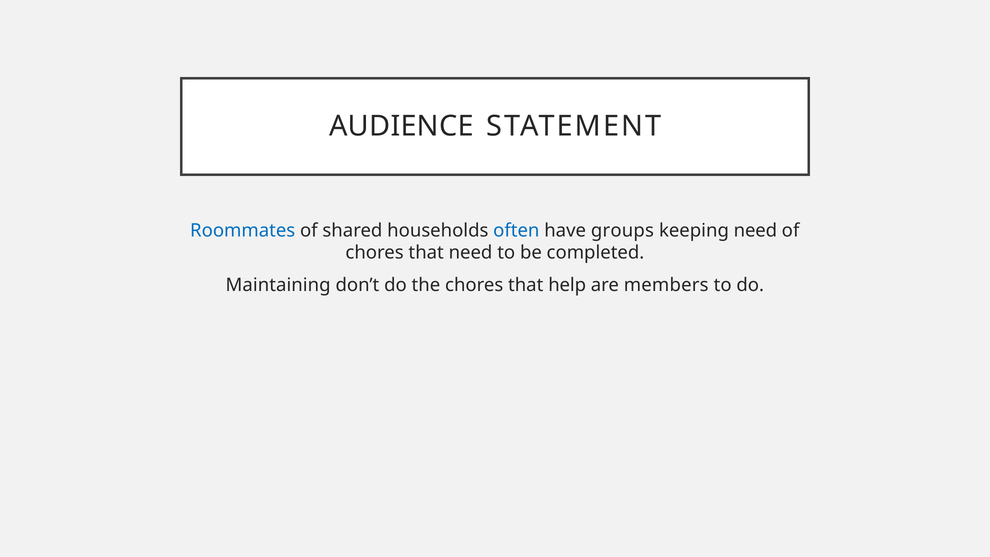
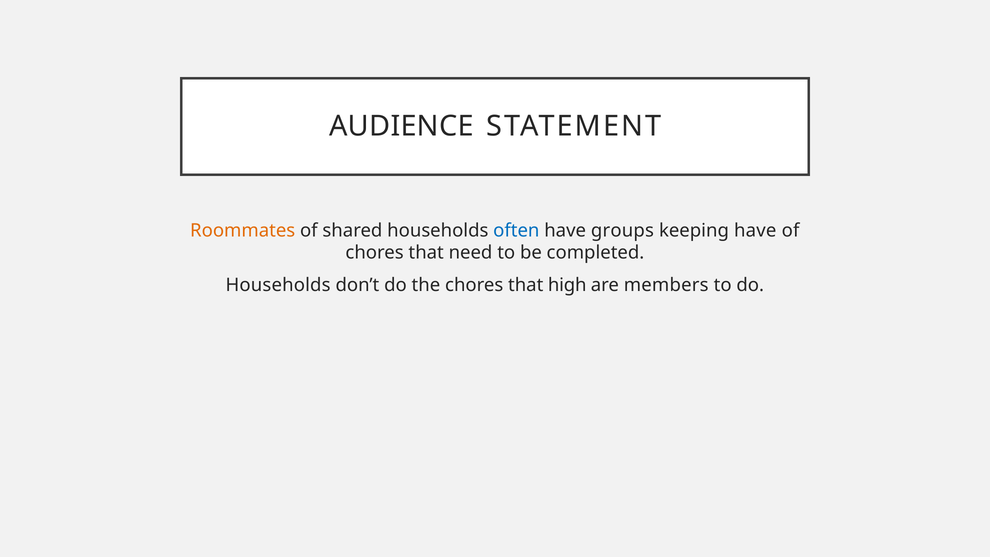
Roommates colour: blue -> orange (243, 230)
keeping need: need -> have (755, 230)
Maintaining: Maintaining -> Households (278, 285)
help: help -> high (567, 285)
